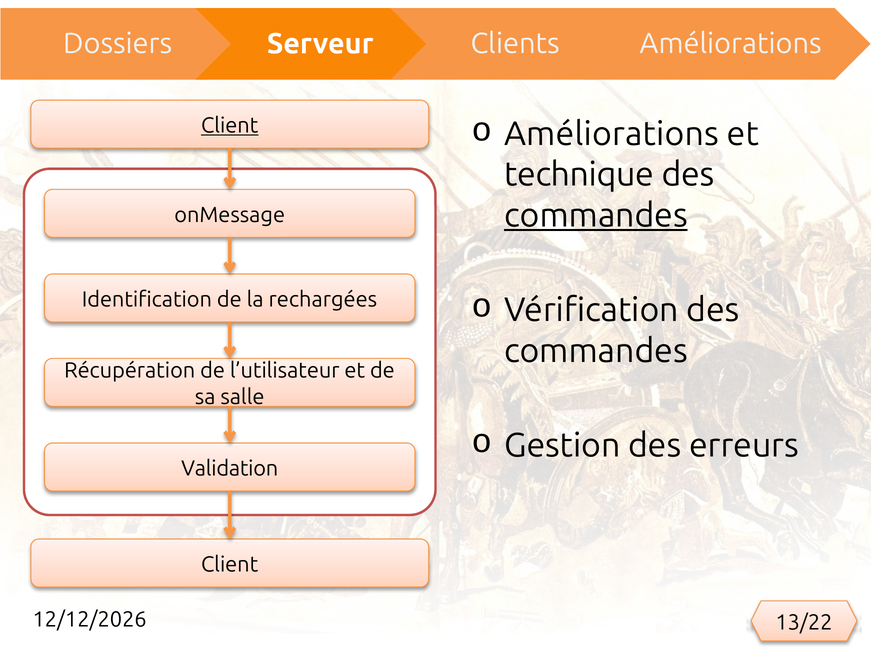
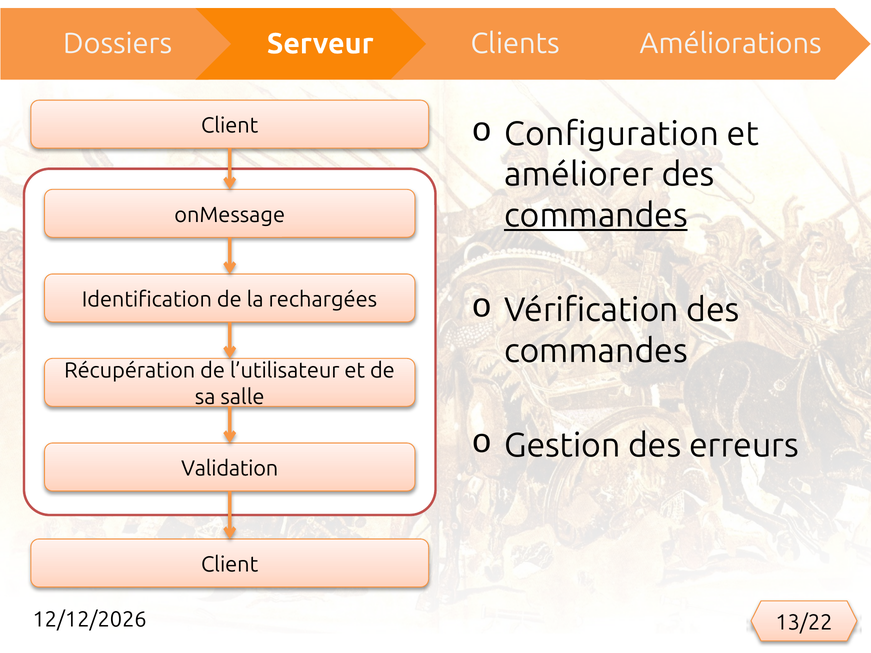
Client underline: present -> none (230, 126)
Améliorations: Améliorations -> Configuration (612, 134)
technique: technique -> améliorer (579, 175)
